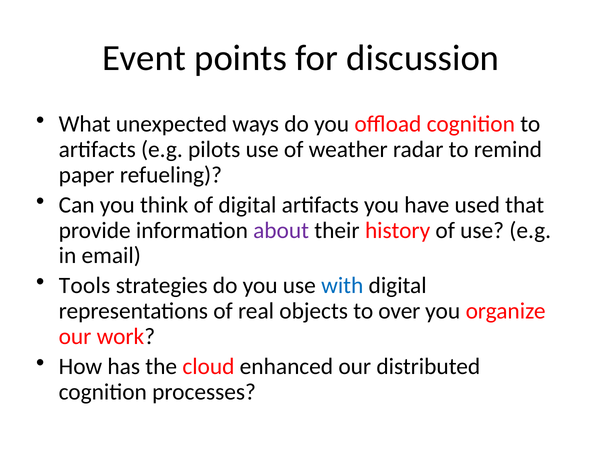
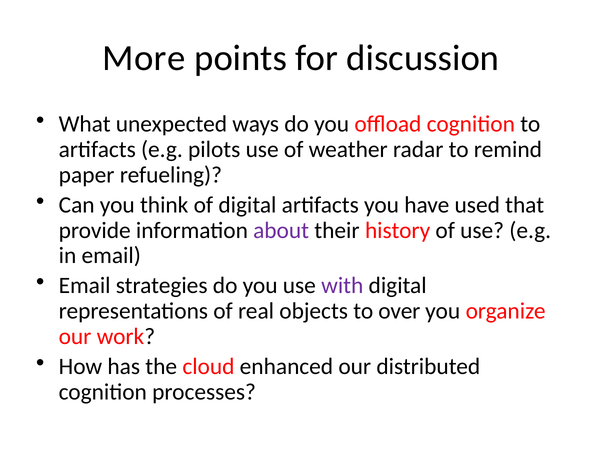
Event: Event -> More (144, 58)
Tools: Tools -> Email (85, 285)
with colour: blue -> purple (342, 285)
